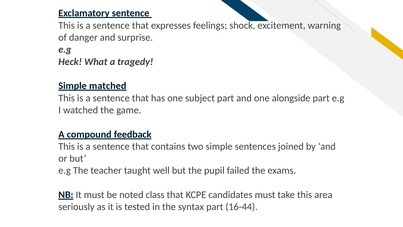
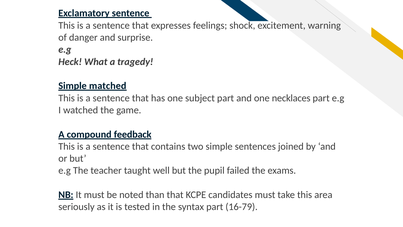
alongside: alongside -> necklaces (291, 98)
class: class -> than (155, 195)
16-44: 16-44 -> 16-79 (242, 207)
